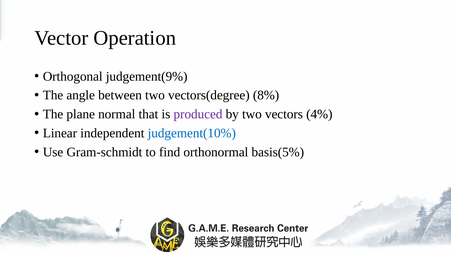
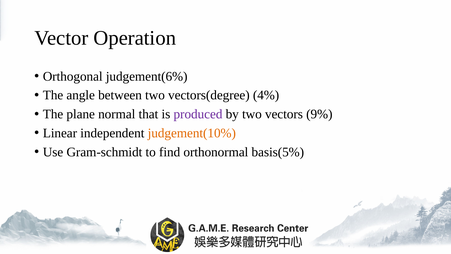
judgement(9%: judgement(9% -> judgement(6% (147, 76)
8%: 8% -> 4% (266, 95)
4%: 4% -> 9% (319, 114)
judgement(10% colour: blue -> orange (192, 133)
